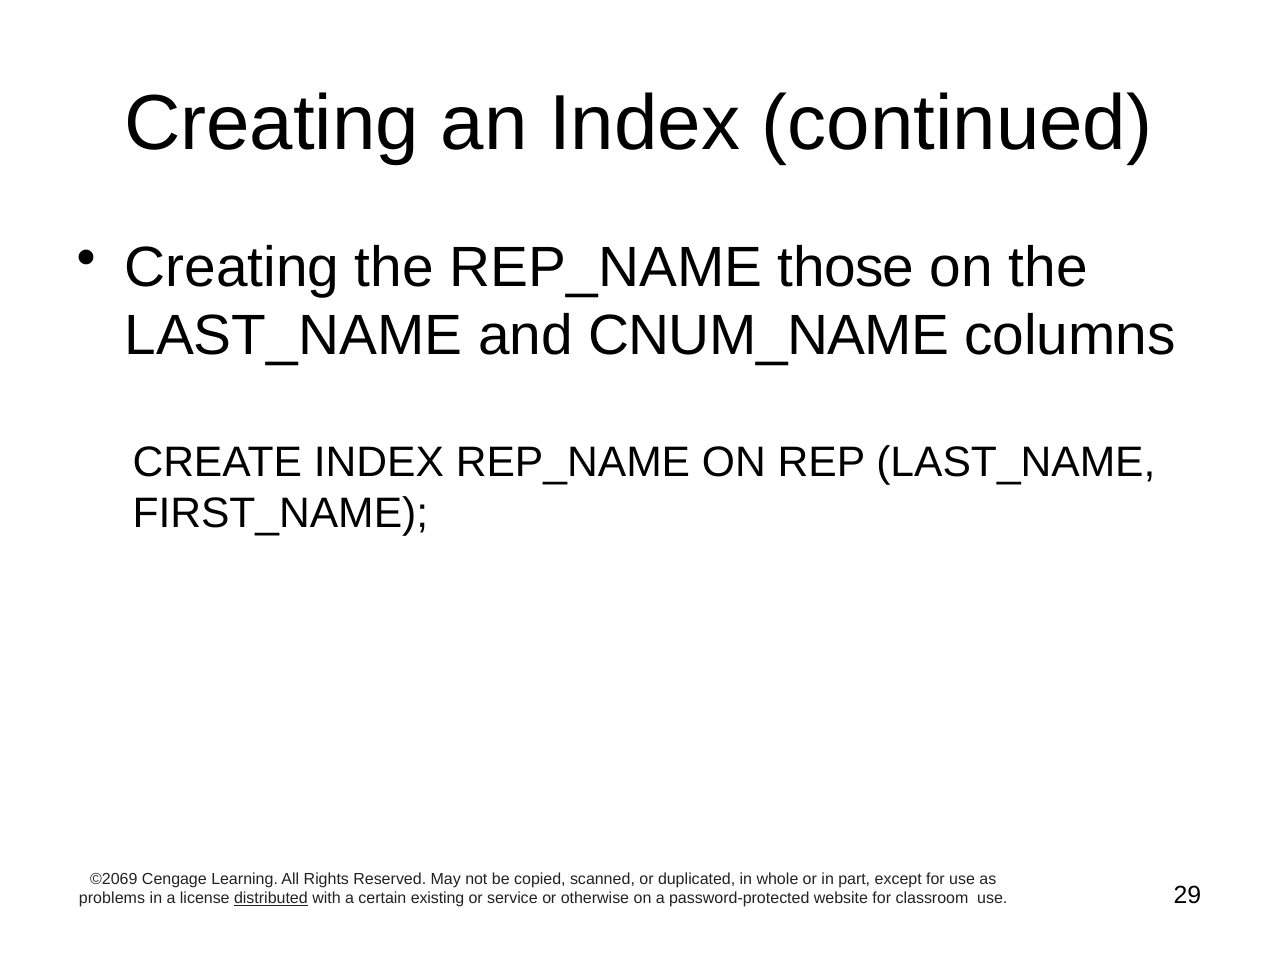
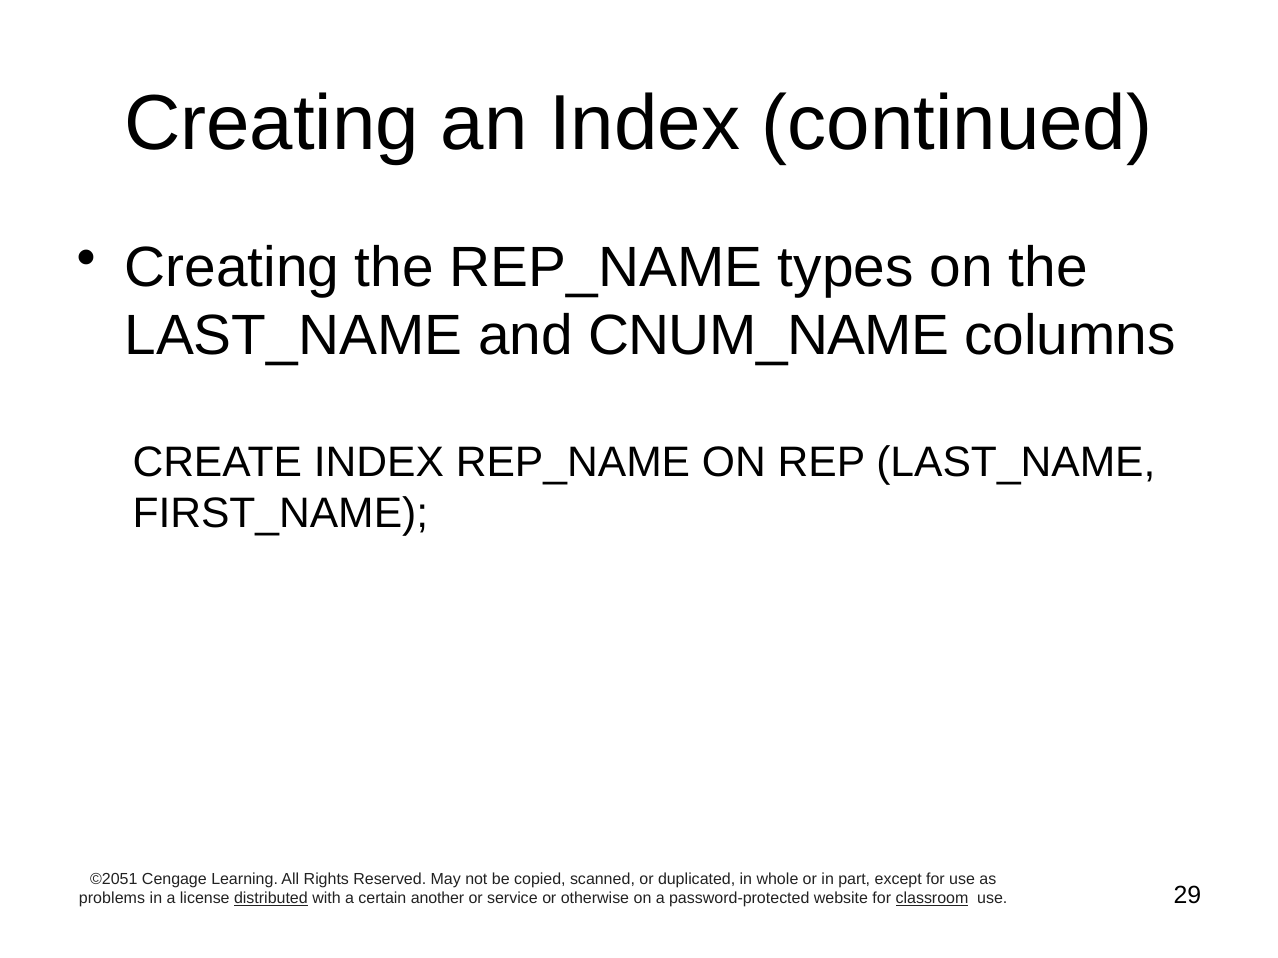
those: those -> types (846, 268)
©2069: ©2069 -> ©2051 (114, 880)
existing: existing -> another (438, 899)
classroom underline: none -> present (932, 899)
